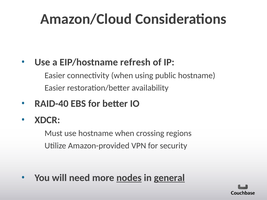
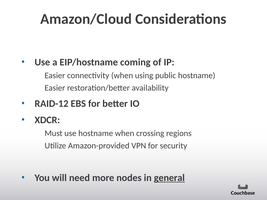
refresh: refresh -> coming (135, 62)
RAID-40: RAID-40 -> RAID-12 (52, 104)
nodes underline: present -> none (129, 178)
